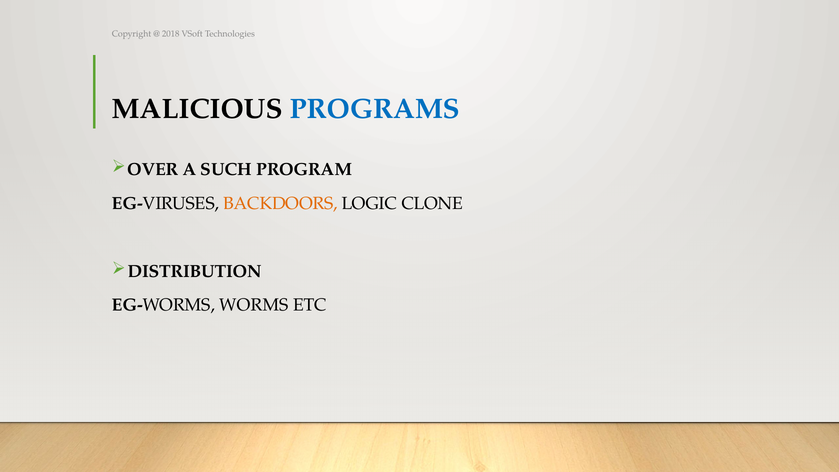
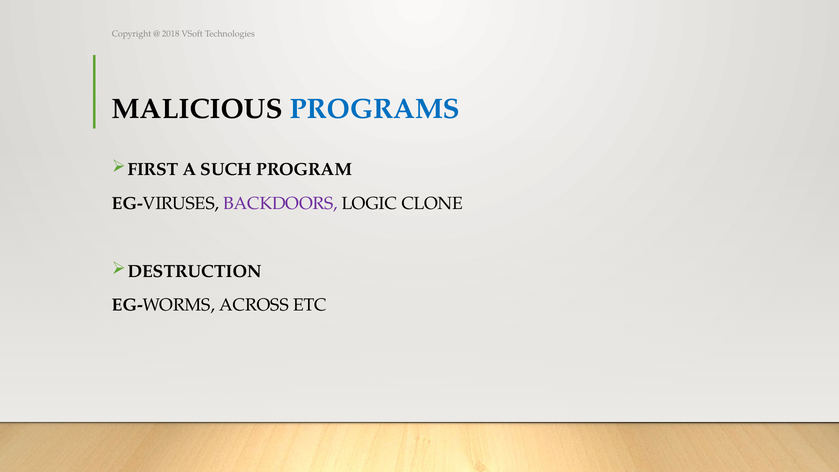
OVER: OVER -> FIRST (153, 170)
BACKDOORS colour: orange -> purple (280, 203)
DISTRIBUTION: DISTRIBUTION -> DESTRUCTION (195, 271)
WORMS: WORMS -> ACROSS (254, 305)
